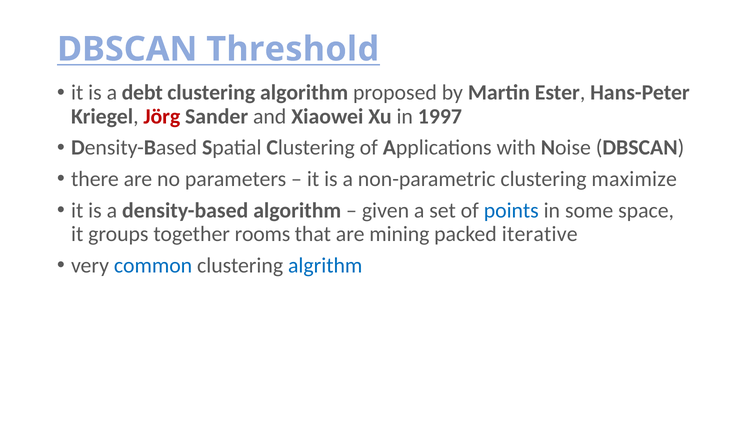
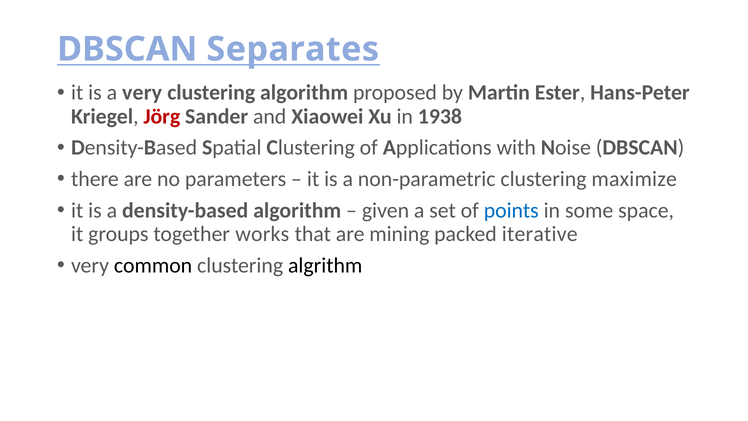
Threshold: Threshold -> Separates (293, 49)
a debt: debt -> very (142, 93)
1997: 1997 -> 1938 (440, 116)
rooms: rooms -> works (262, 234)
common colour: blue -> black (153, 265)
algrithm colour: blue -> black (325, 265)
